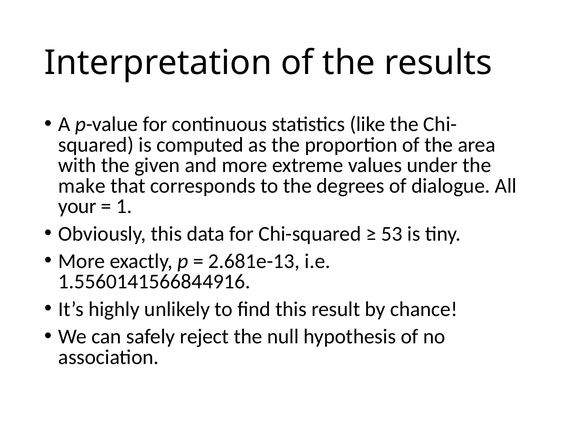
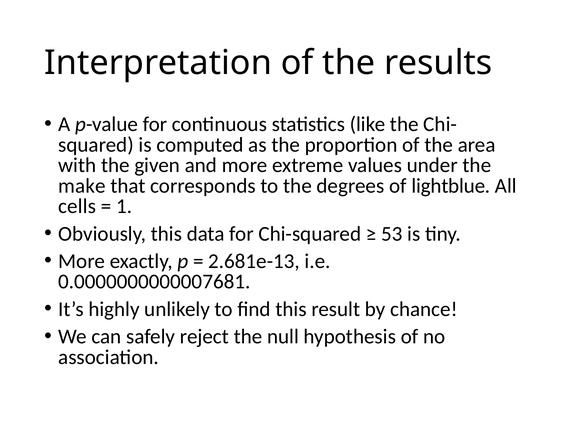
dialogue: dialogue -> lightblue (451, 186)
your: your -> cells (77, 206)
1.5560141566844916: 1.5560141566844916 -> 0.0000000000007681 (154, 282)
